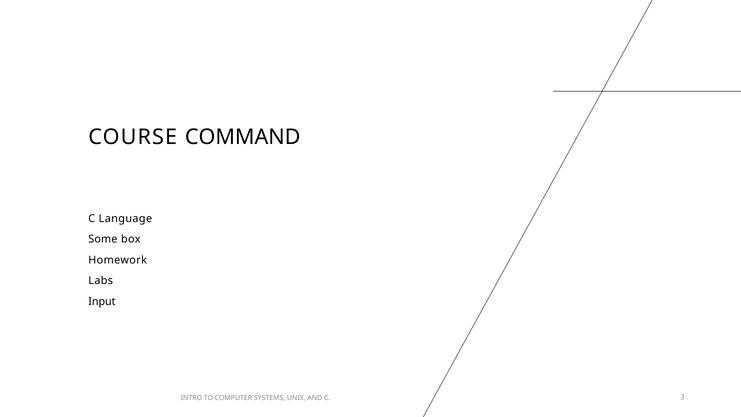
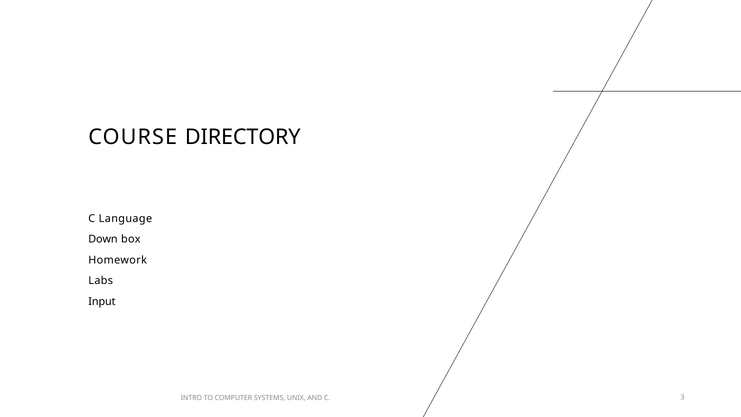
COMMAND: COMMAND -> DIRECTORY (243, 137)
Some: Some -> Down (103, 239)
